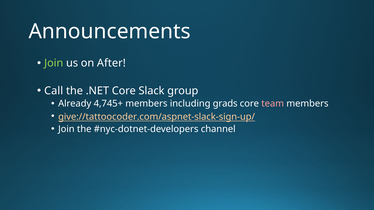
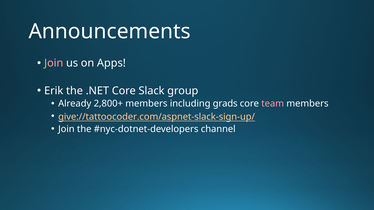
Join colour: light green -> pink (54, 63)
After: After -> Apps (111, 63)
Call: Call -> Erik (54, 91)
4,745+: 4,745+ -> 2,800+ (108, 104)
